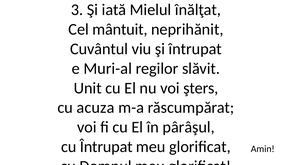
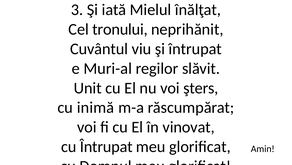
mântuit: mântuit -> tronului (120, 29)
acuza: acuza -> inimă (96, 107)
pârâşul: pârâşul -> vinovat (189, 127)
